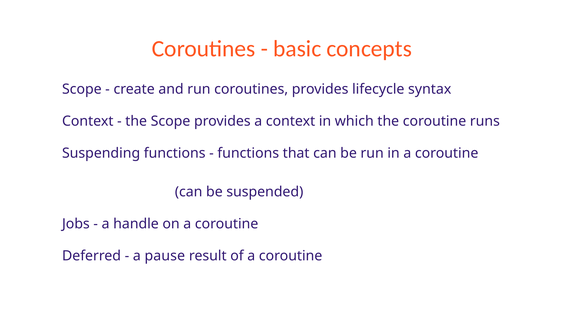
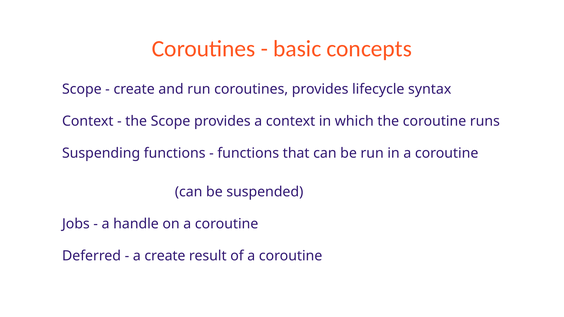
a pause: pause -> create (165, 256)
